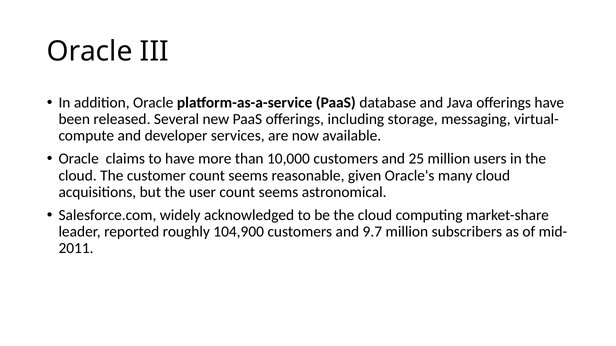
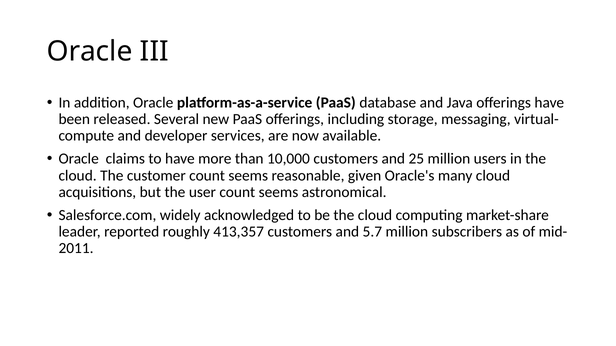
104,900: 104,900 -> 413,357 (239, 232)
9.7: 9.7 -> 5.7 (372, 232)
